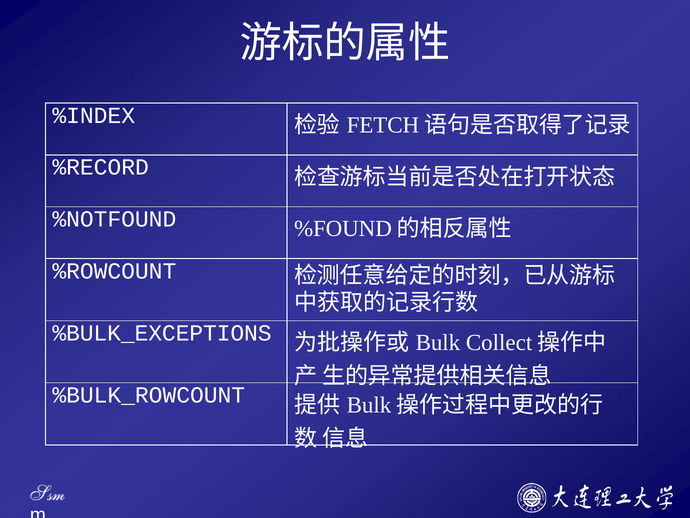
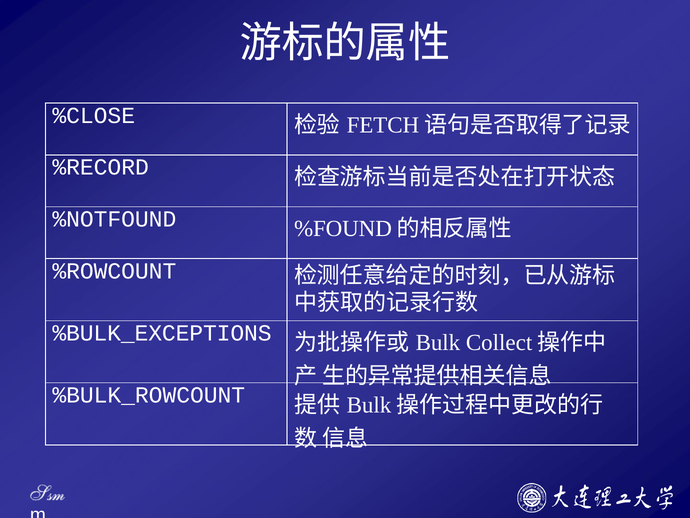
%INDEX: %INDEX -> %CLOSE (94, 115)
